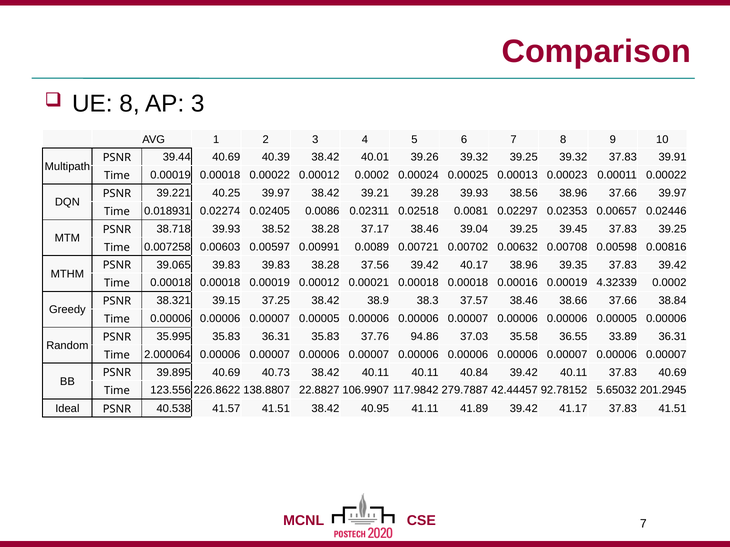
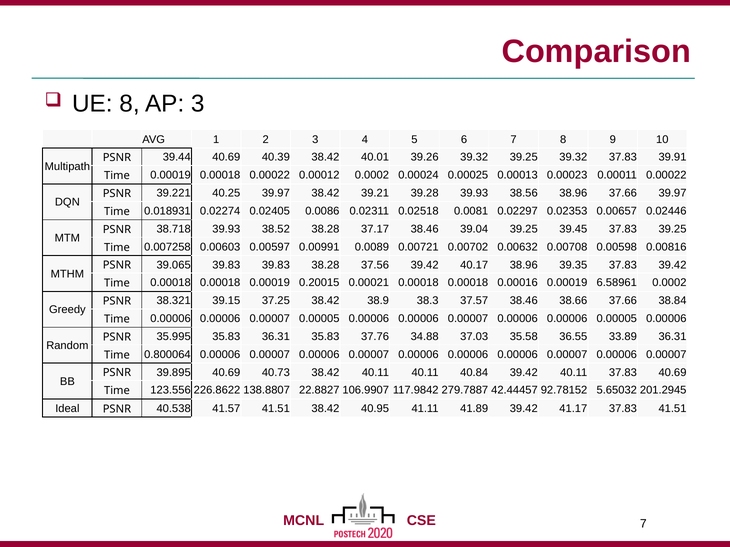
0.00019 0.00012: 0.00012 -> 0.20015 (319, 283)
4.32339: 4.32339 -> 6.58961 (617, 283)
94.86: 94.86 -> 34.88 (425, 337)
2.000064: 2.000064 -> 0.800064 (167, 355)
